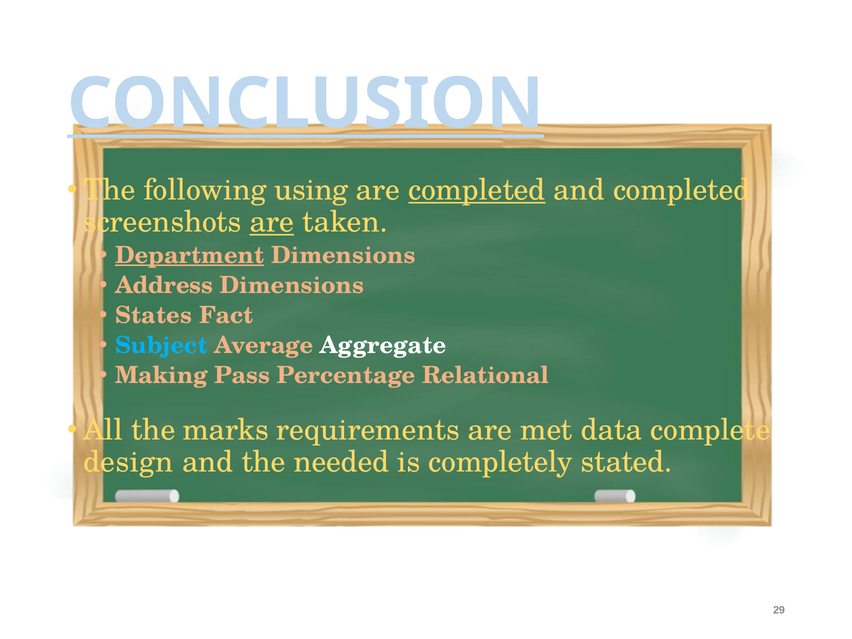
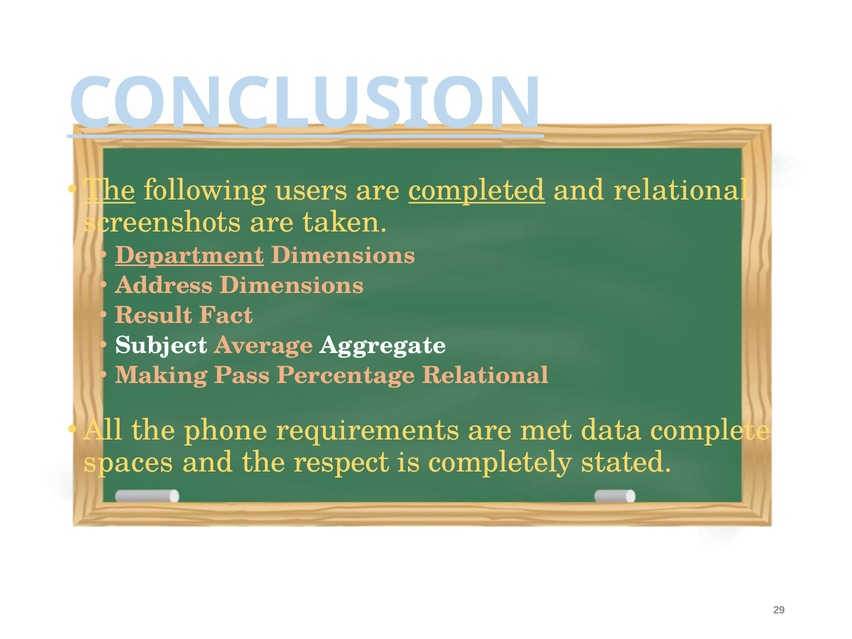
The underline: none -> present (109, 190)
using: using -> users (311, 190)
and completed: completed -> relational (681, 190)
are underline: present -> none (272, 222)
States: States -> Result (154, 315)
Subject colour: light blue -> white (161, 345)
marks: marks -> phone (226, 430)
design: design -> spaces (128, 462)
needed: needed -> respect (342, 462)
